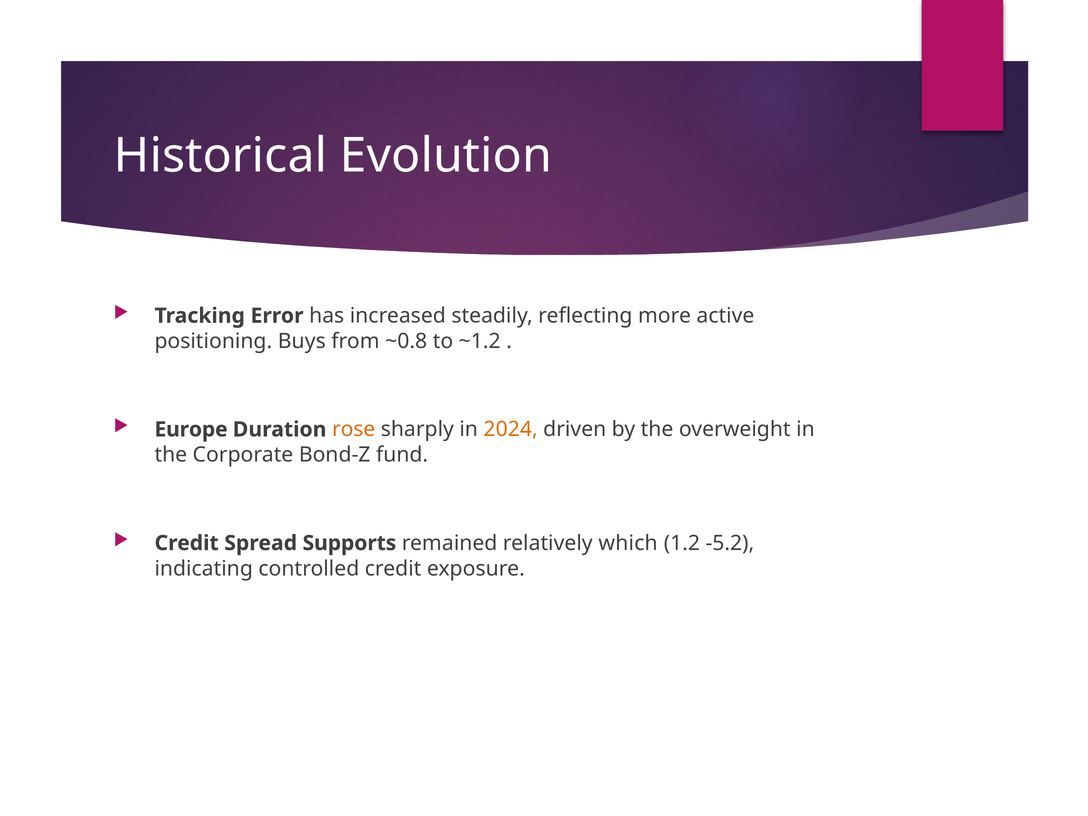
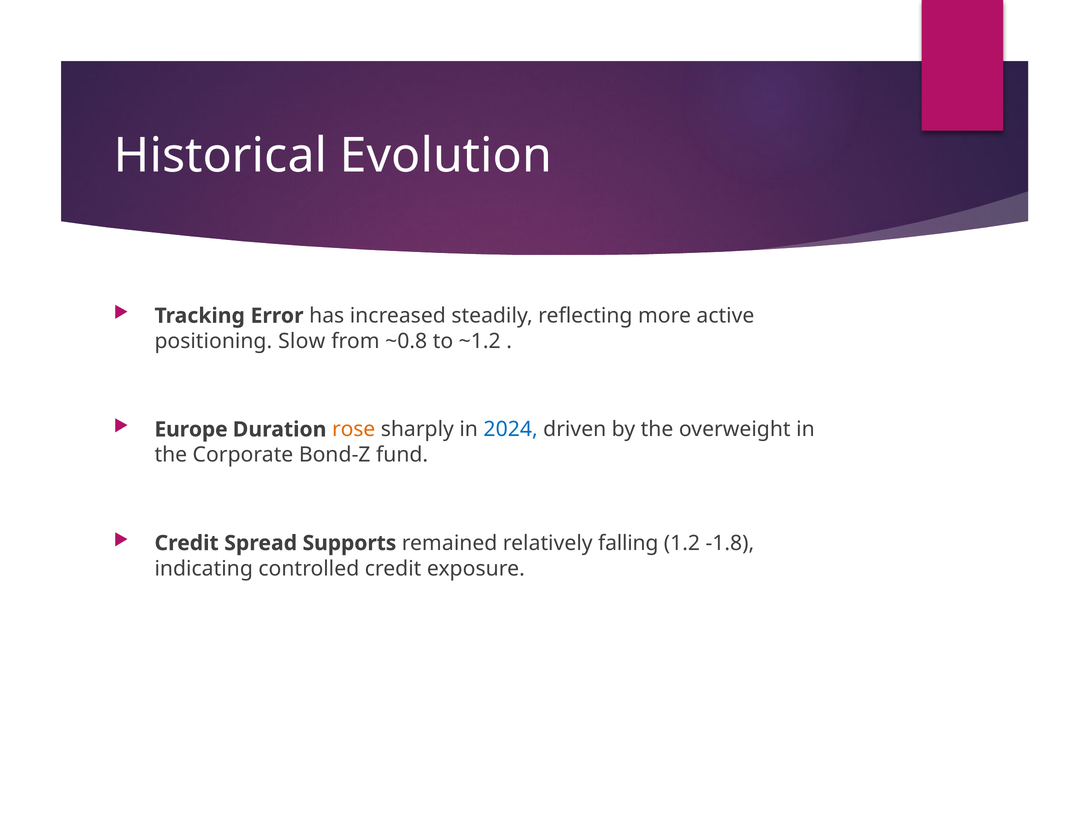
Buys: Buys -> Slow (302, 341)
2024 colour: orange -> blue (511, 429)
which: which -> falling (628, 543)
-5.2: -5.2 -> -1.8 (730, 543)
